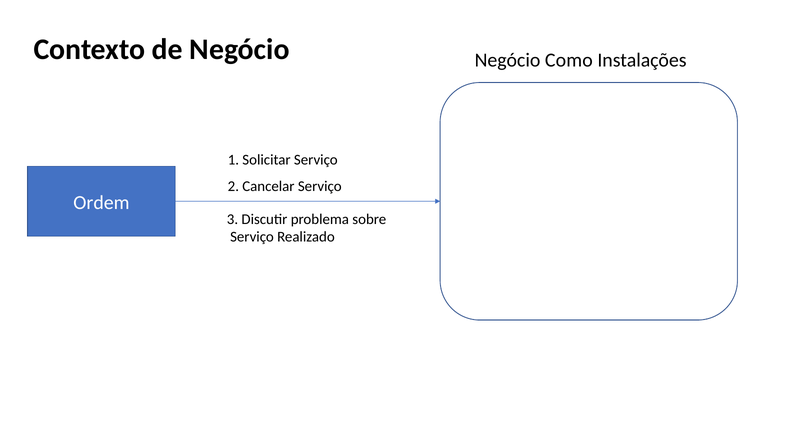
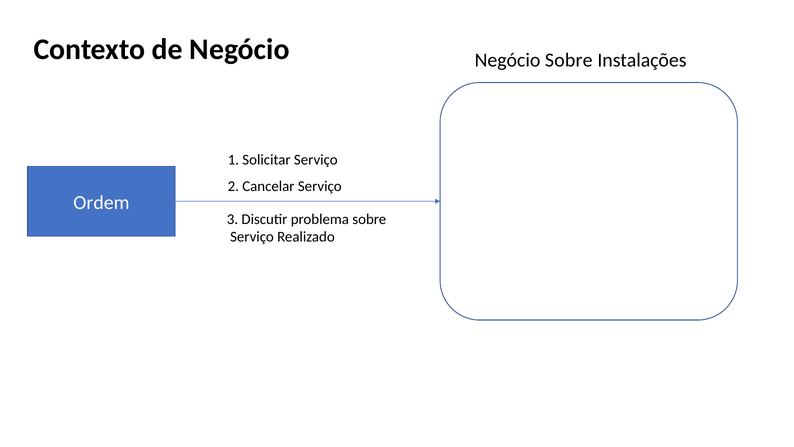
Negócio Como: Como -> Sobre (569, 60)
